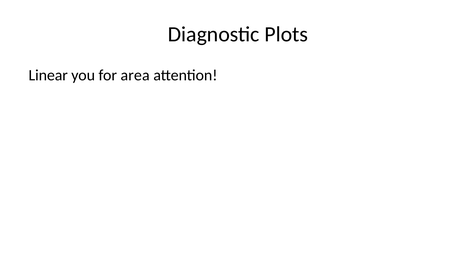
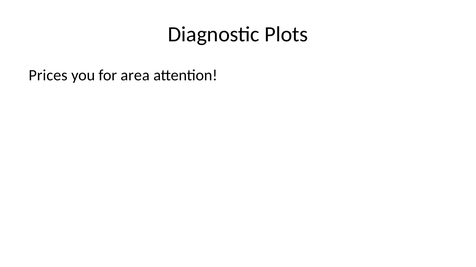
Linear: Linear -> Prices (48, 75)
